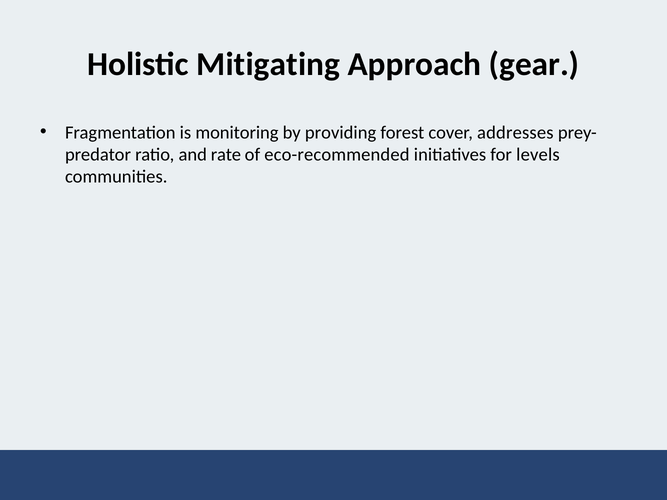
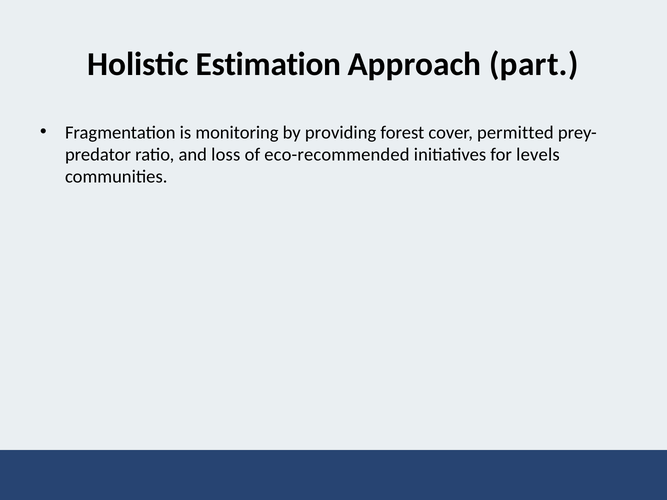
Mitigating: Mitigating -> Estimation (268, 64)
gear: gear -> part (534, 64)
addresses: addresses -> permitted (515, 132)
rate: rate -> loss (226, 155)
